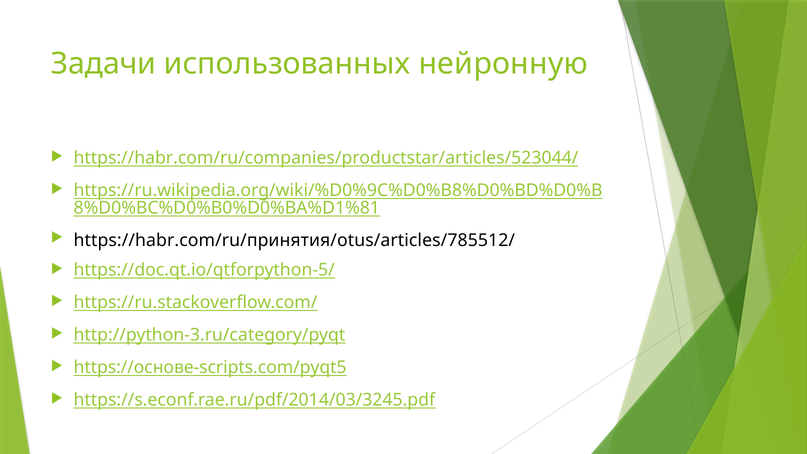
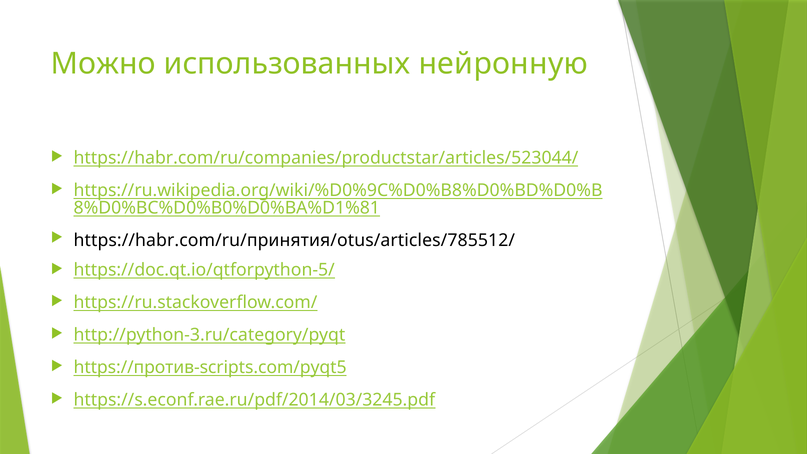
Задачи: Задачи -> Можно (103, 64)
https://основе-scripts.com/pyqt5: https://основе-scripts.com/pyqt5 -> https://против-scripts.com/pyqt5 (210, 367)
